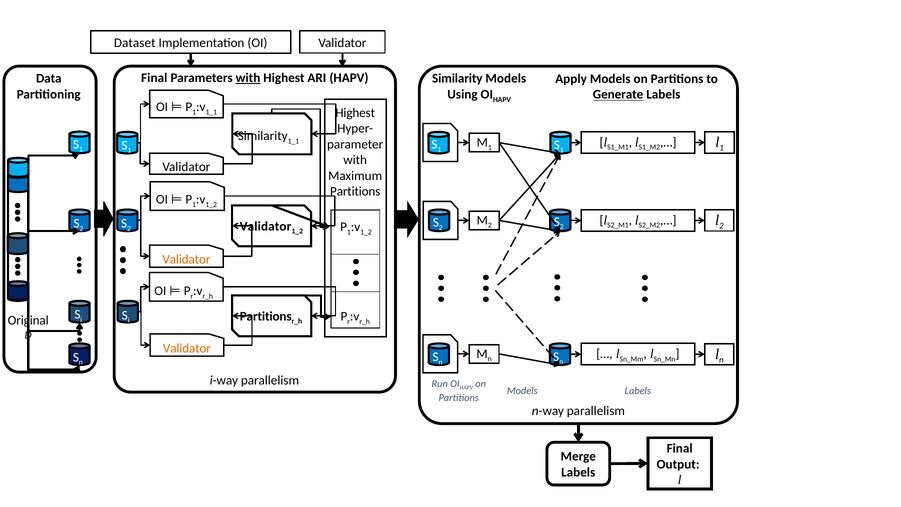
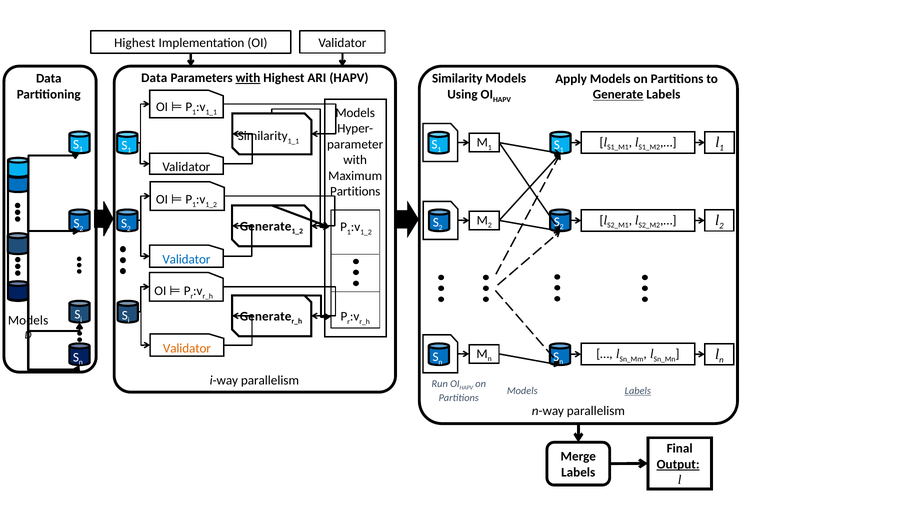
Dataset: Dataset -> Highest (135, 43)
Final: Final -> Data (154, 78)
Highest: Highest -> Models (355, 113)
Validator: Validator -> Generate (266, 226)
Validator colour: orange -> blue (186, 259)
Partitions: Partitions -> Generate (266, 316)
Original: Original -> Models (28, 320)
Labels underline: none -> present (638, 391)
Output underline: none -> present (678, 464)
